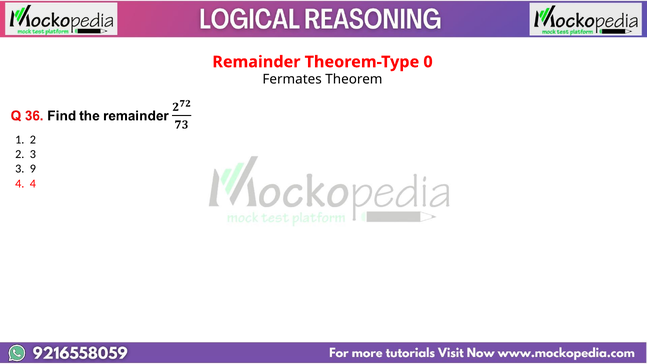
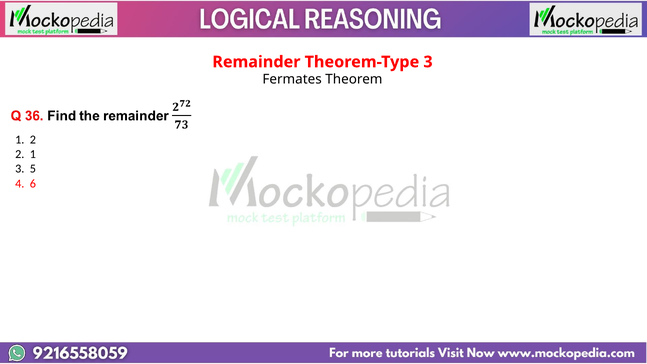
Theorem-Type 0: 0 -> 3 (428, 62)
2 3: 3 -> 1 (33, 154)
9: 9 -> 5 (33, 169)
4 4: 4 -> 6 (33, 183)
